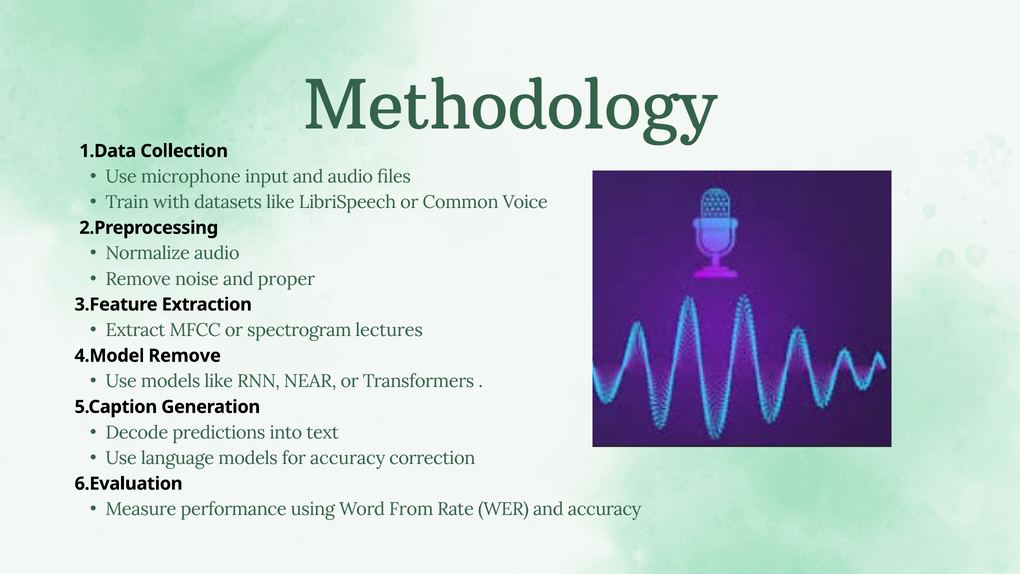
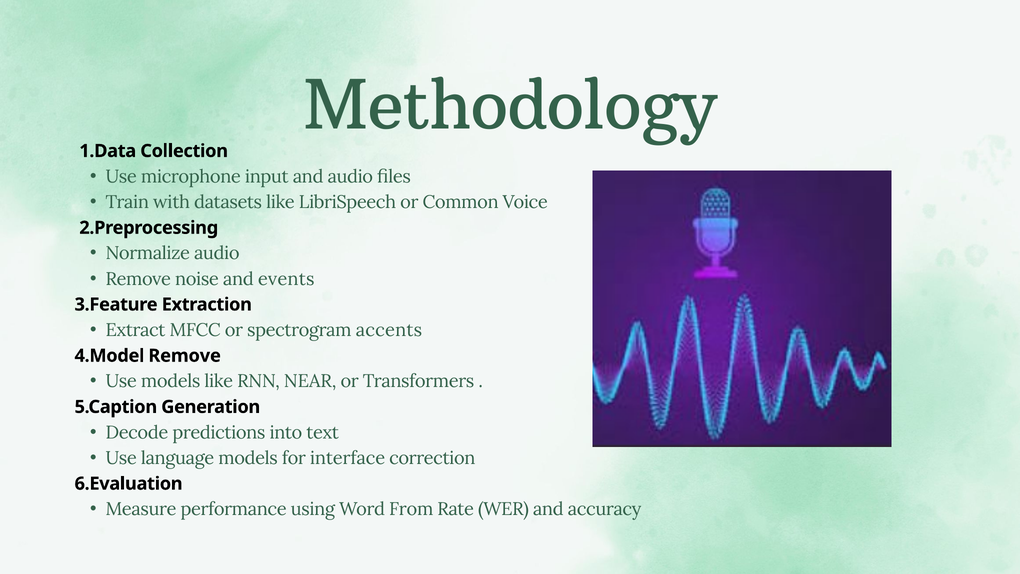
proper: proper -> events (286, 279)
lectures: lectures -> accents (389, 330)
for accuracy: accuracy -> interface (348, 458)
